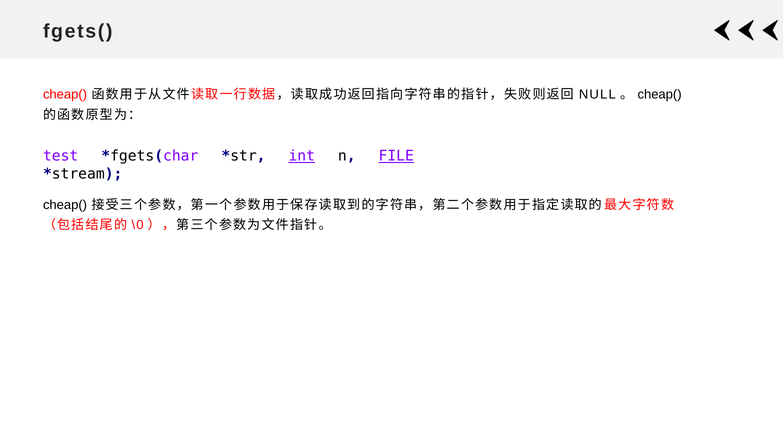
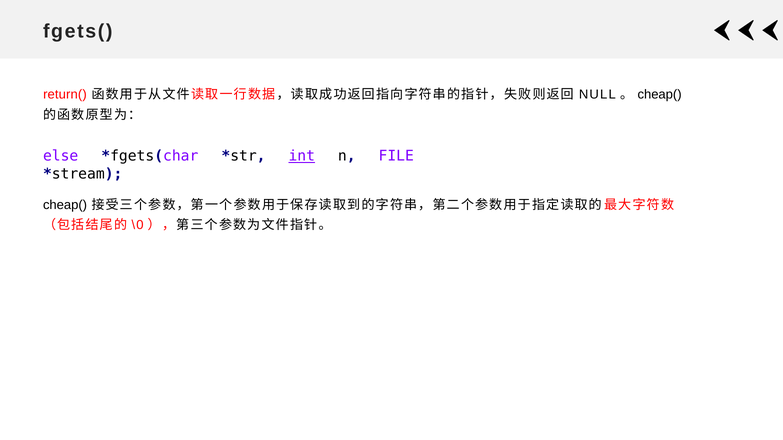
cheap(: cheap( -> return( (65, 95)
test: test -> else (61, 156)
FILE underline: present -> none (396, 156)
